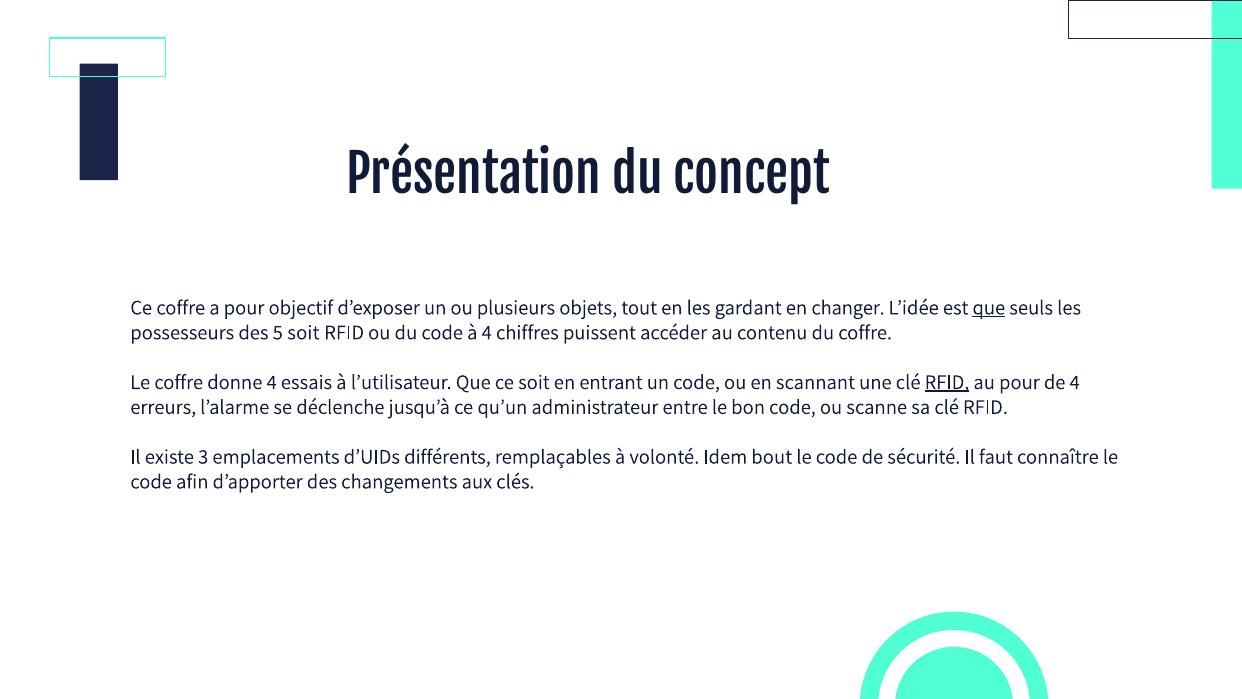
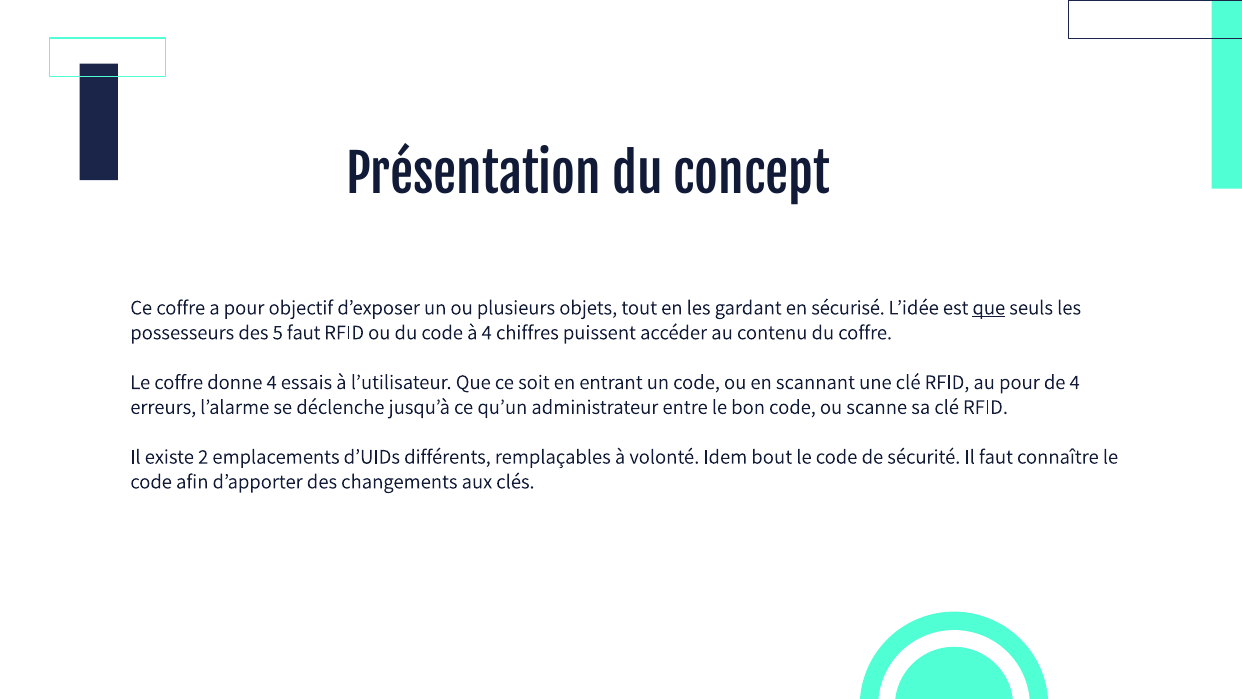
changer: changer -> sécurisé (848, 307)
5 soit: soit -> faut (304, 332)
RFID underline: present -> none (947, 382)
3: 3 -> 2 (203, 457)
